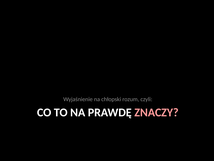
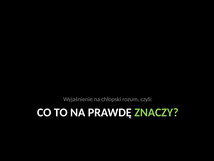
ZNACZY colour: pink -> light green (156, 112)
